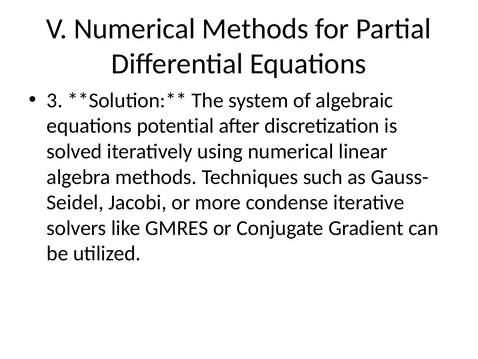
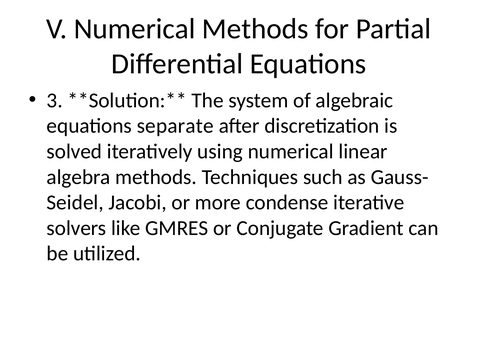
potential: potential -> separate (175, 126)
